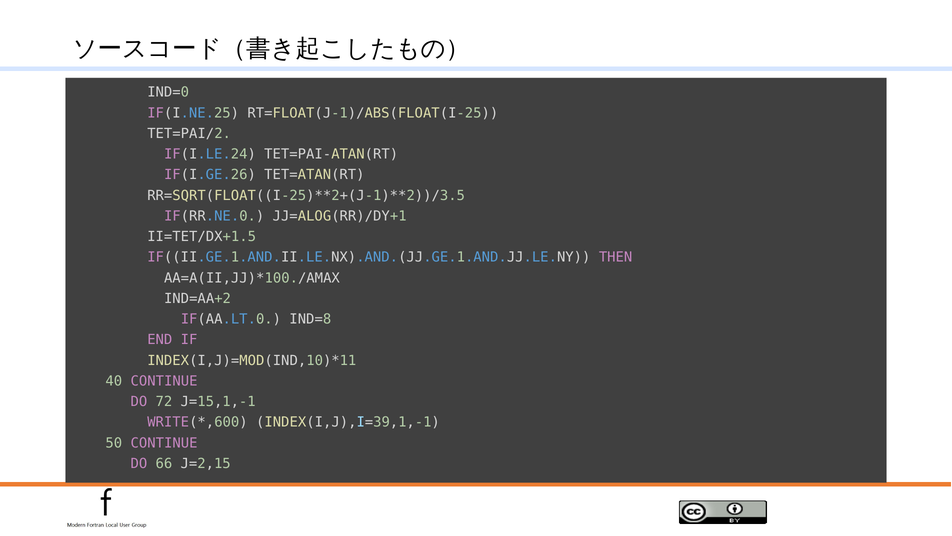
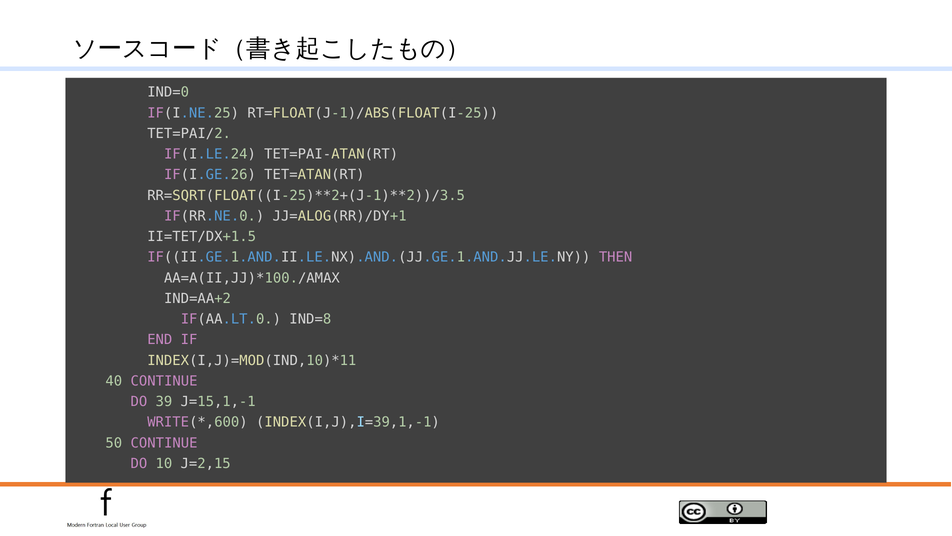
72: 72 -> 39 (164, 401)
66: 66 -> 10 (164, 463)
